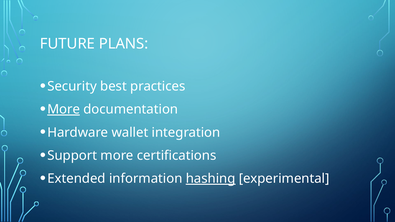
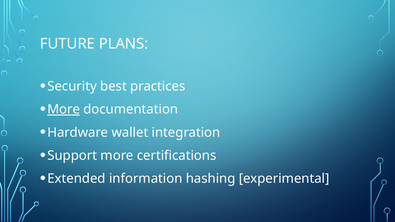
hashing underline: present -> none (211, 179)
